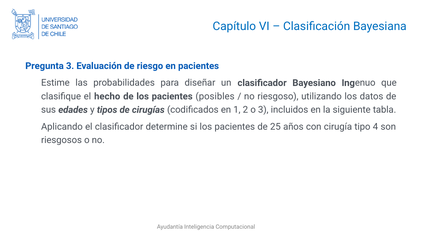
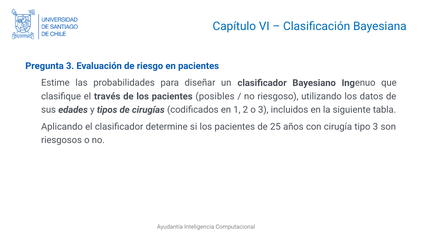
hecho: hecho -> través (107, 96)
tipo 4: 4 -> 3 (375, 127)
